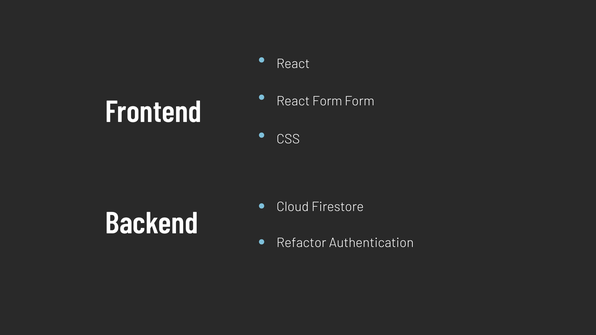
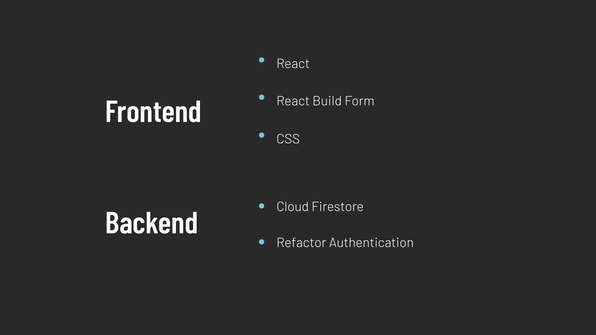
React Form: Form -> Build (327, 101)
